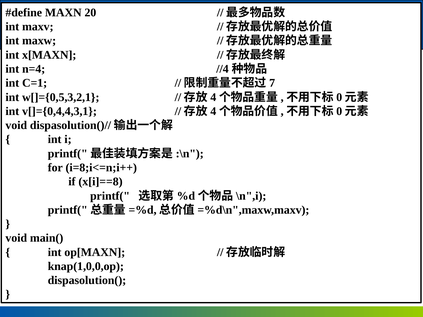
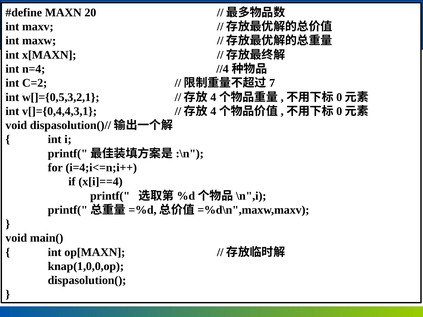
C=1: C=1 -> C=2 (35, 83)
i=8;i<=n;i++: i=8;i<=n;i++ -> i=4;i<=n;i++ (101, 168)
x[i]==8: x[i]==8 -> x[i]==4 (101, 182)
